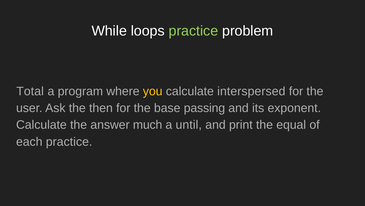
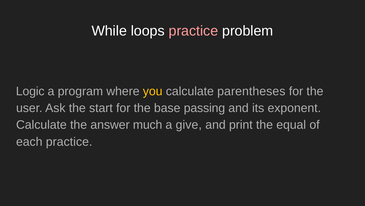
practice colour: light green -> pink (193, 31)
Total: Total -> Logic (30, 91)
interspersed: interspersed -> parentheses (251, 91)
then: then -> start (101, 108)
until: until -> give (189, 125)
